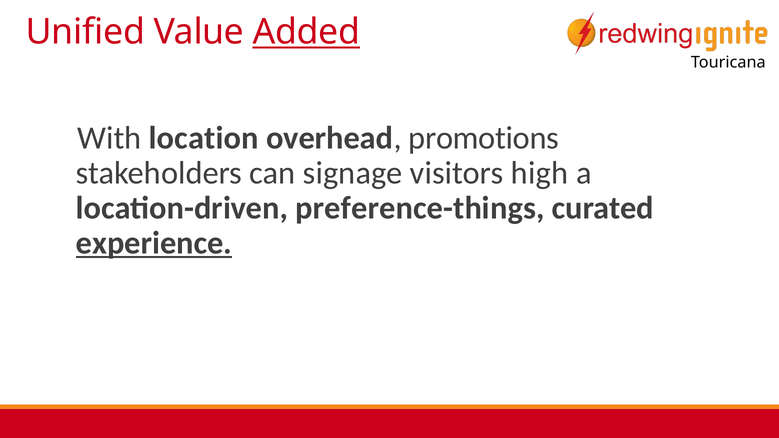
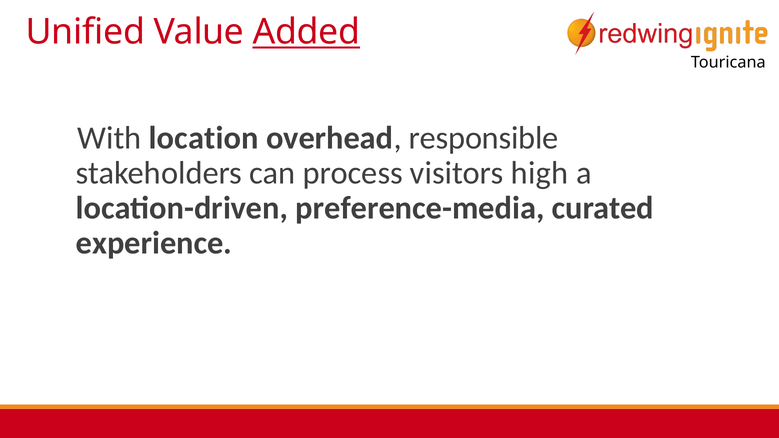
promotions: promotions -> responsible (484, 138)
signage: signage -> process (353, 173)
preference-things: preference-things -> preference-media (420, 208)
experience underline: present -> none (154, 243)
